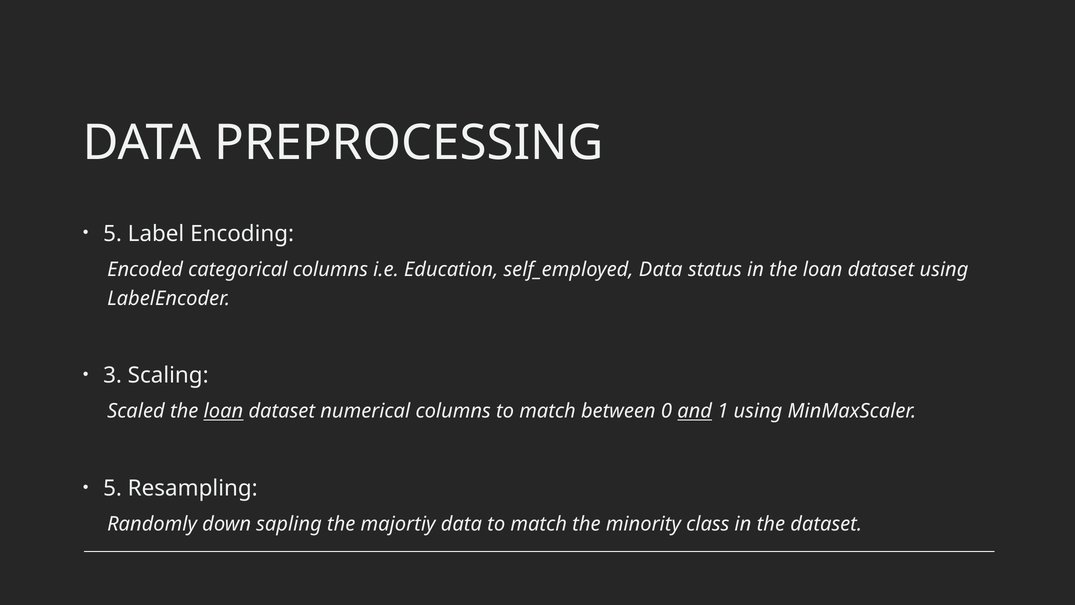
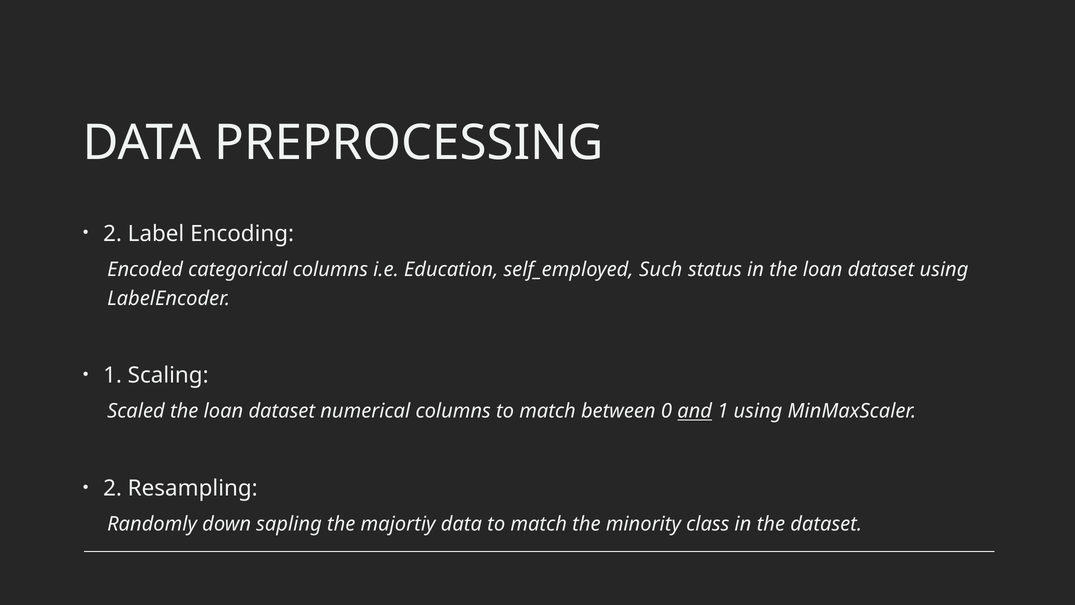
5: 5 -> 2 (113, 233)
self_employed Data: Data -> Such (661, 269)
3: 3 -> 1 (113, 375)
loan underline: present -> none (223, 411)
5: 5 -> 2 (113, 488)
